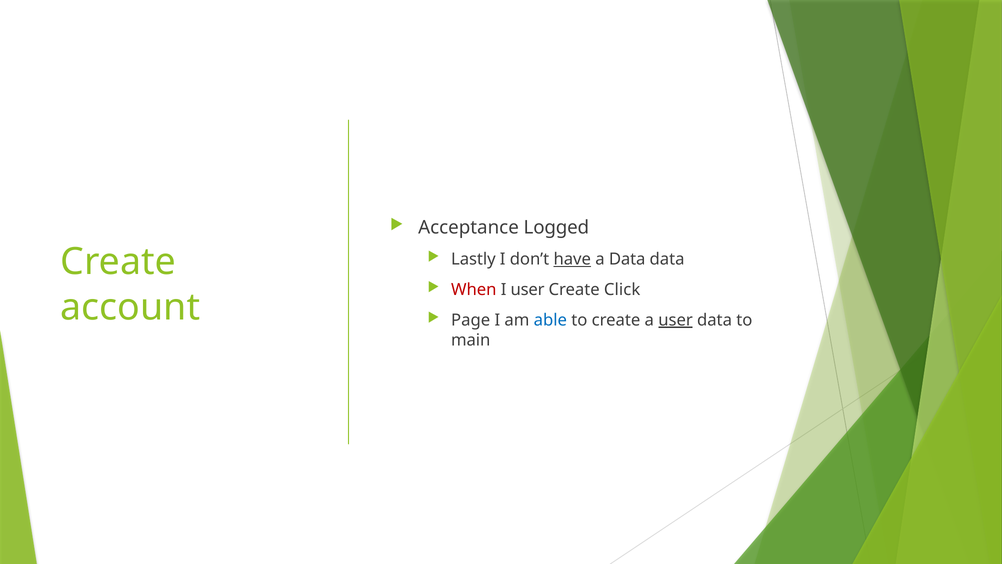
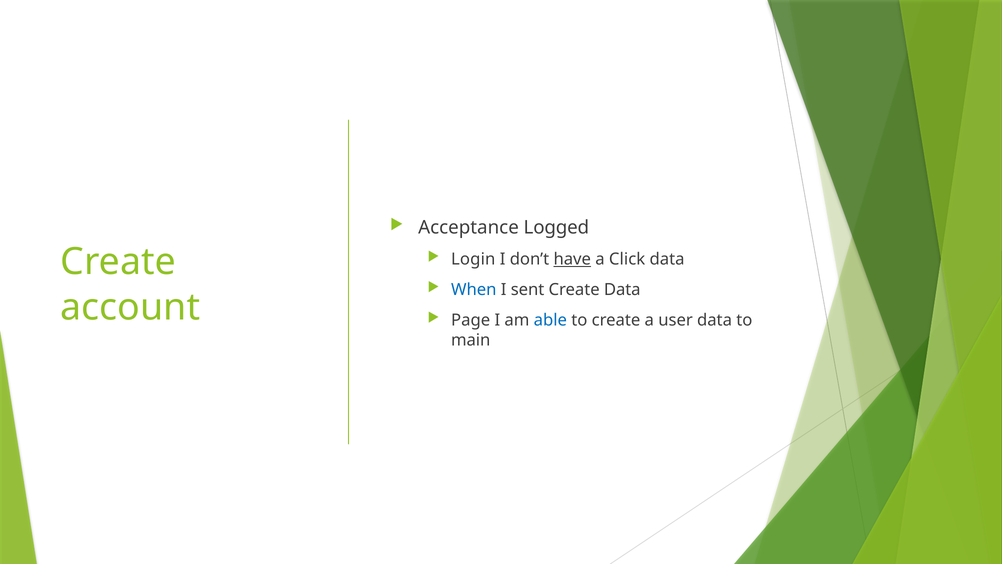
Lastly: Lastly -> Login (473, 259)
a Data: Data -> Click (627, 259)
When colour: red -> blue (474, 289)
I user: user -> sent (528, 289)
Create Click: Click -> Data (622, 289)
user underline: present -> none (676, 320)
